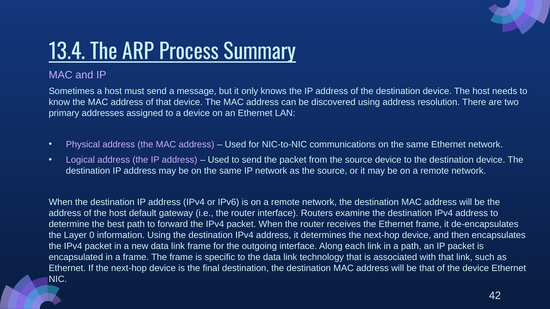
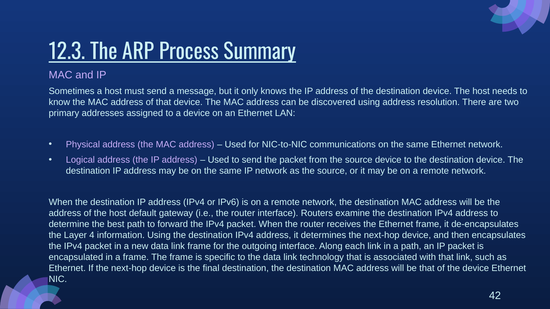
13.4: 13.4 -> 12.3 (67, 52)
0: 0 -> 4 (92, 235)
